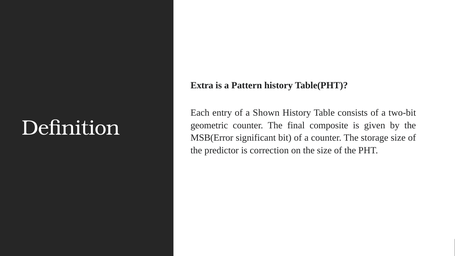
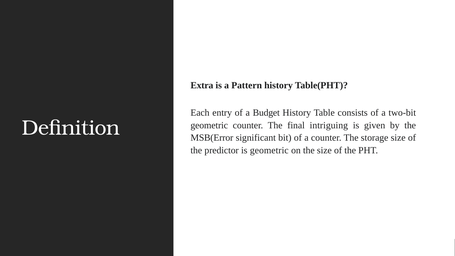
Shown: Shown -> Budget (266, 113)
composite: composite -> intriguing (329, 125)
is correction: correction -> geometric (269, 150)
